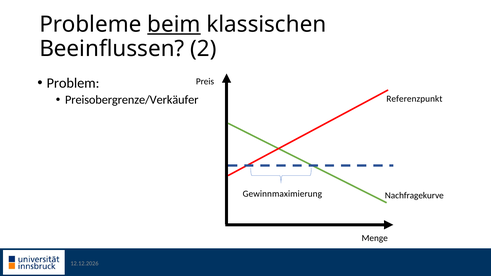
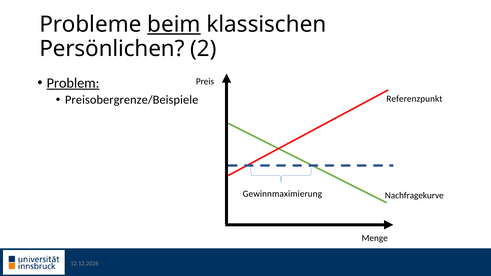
Beeinflussen: Beeinflussen -> Persönlichen (112, 49)
Problem underline: none -> present (73, 83)
Preisobergrenze/Verkäufer: Preisobergrenze/Verkäufer -> Preisobergrenze/Beispiele (132, 100)
